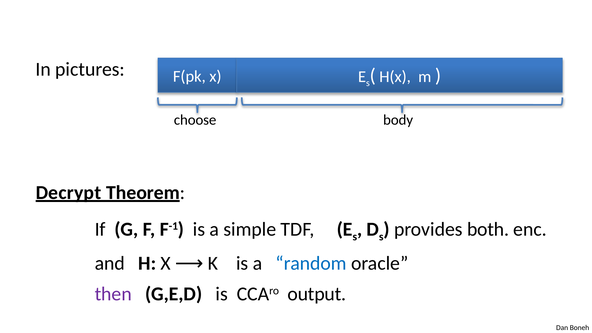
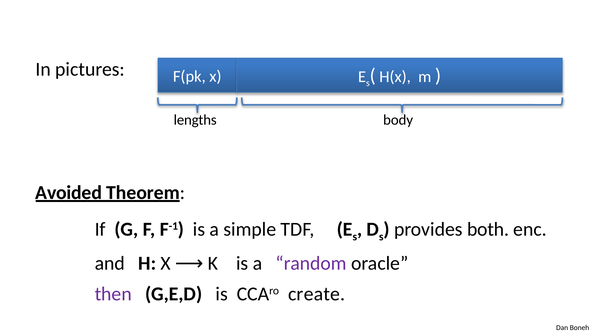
choose: choose -> lengths (195, 120)
Decrypt: Decrypt -> Avoided (69, 193)
random colour: blue -> purple (311, 263)
output: output -> create (317, 294)
